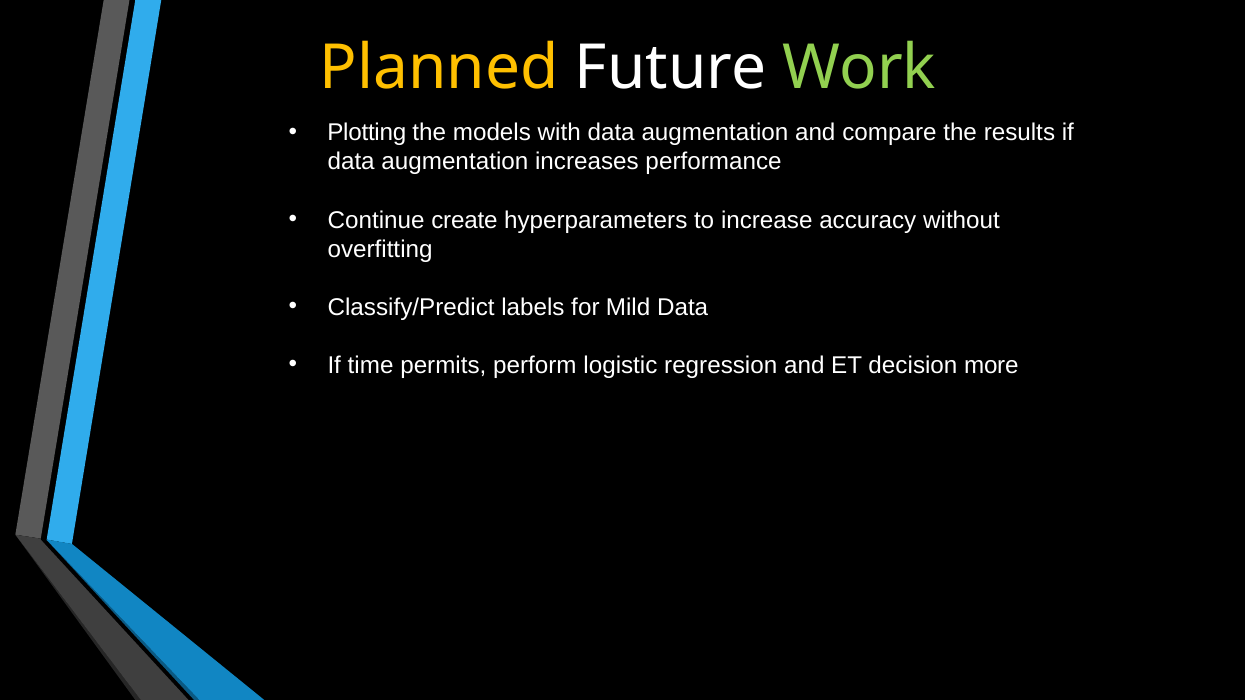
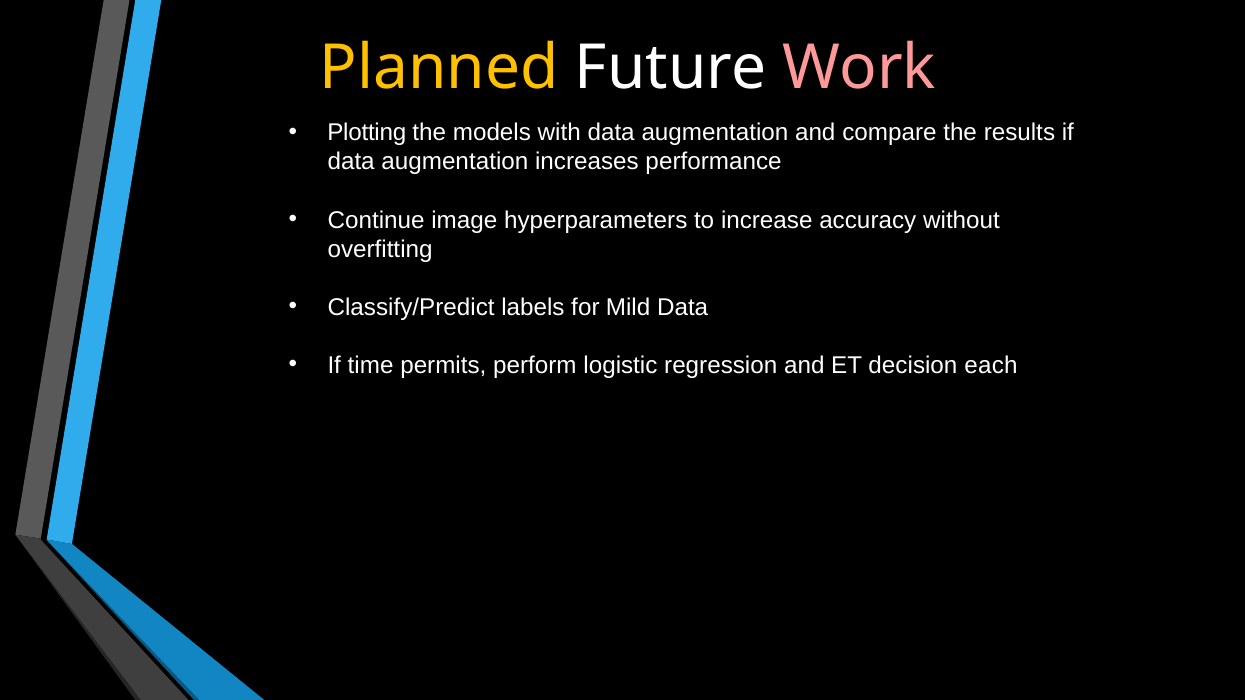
Work colour: light green -> pink (859, 68)
create: create -> image (464, 220)
more: more -> each (991, 365)
